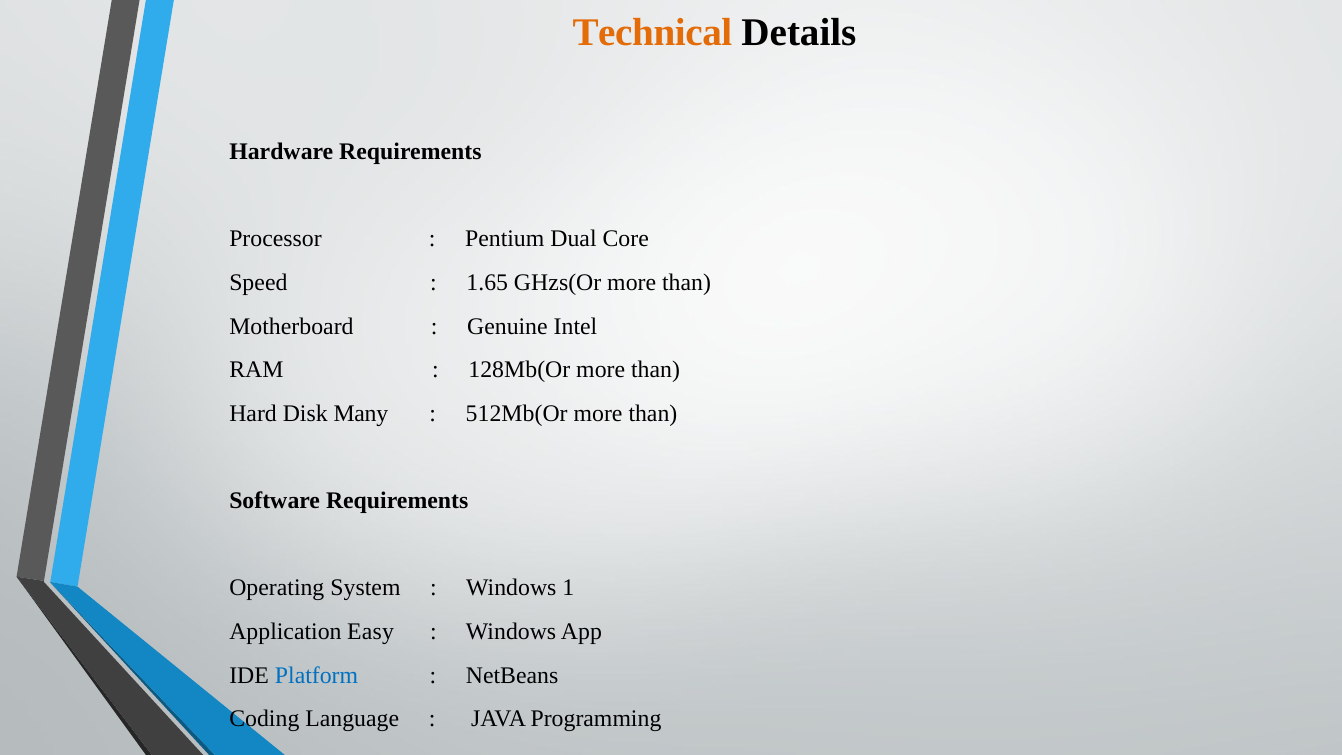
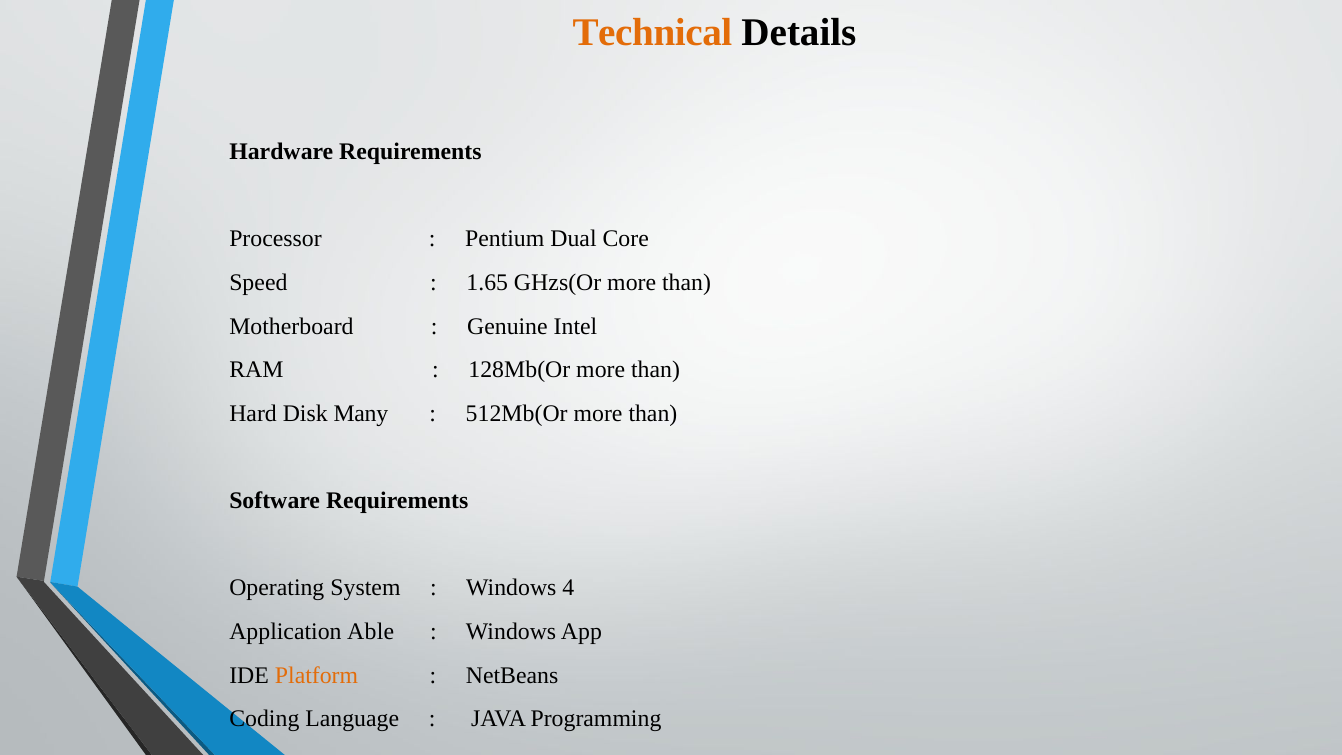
1: 1 -> 4 (568, 588)
Easy: Easy -> Able (371, 632)
Platform colour: blue -> orange (317, 675)
